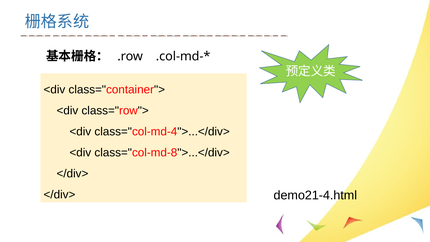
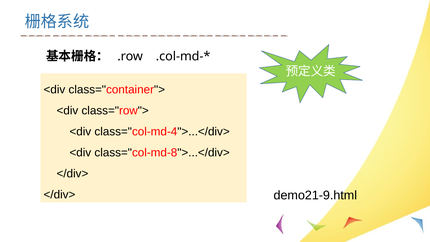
demo21-4.html: demo21-4.html -> demo21-9.html (315, 195)
